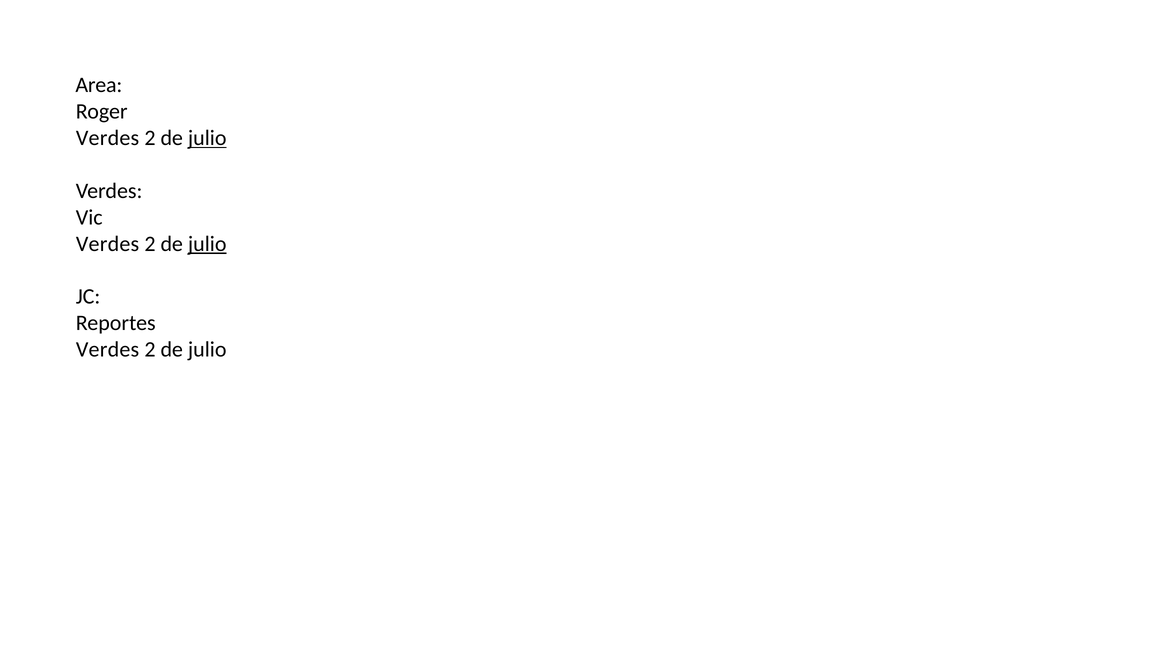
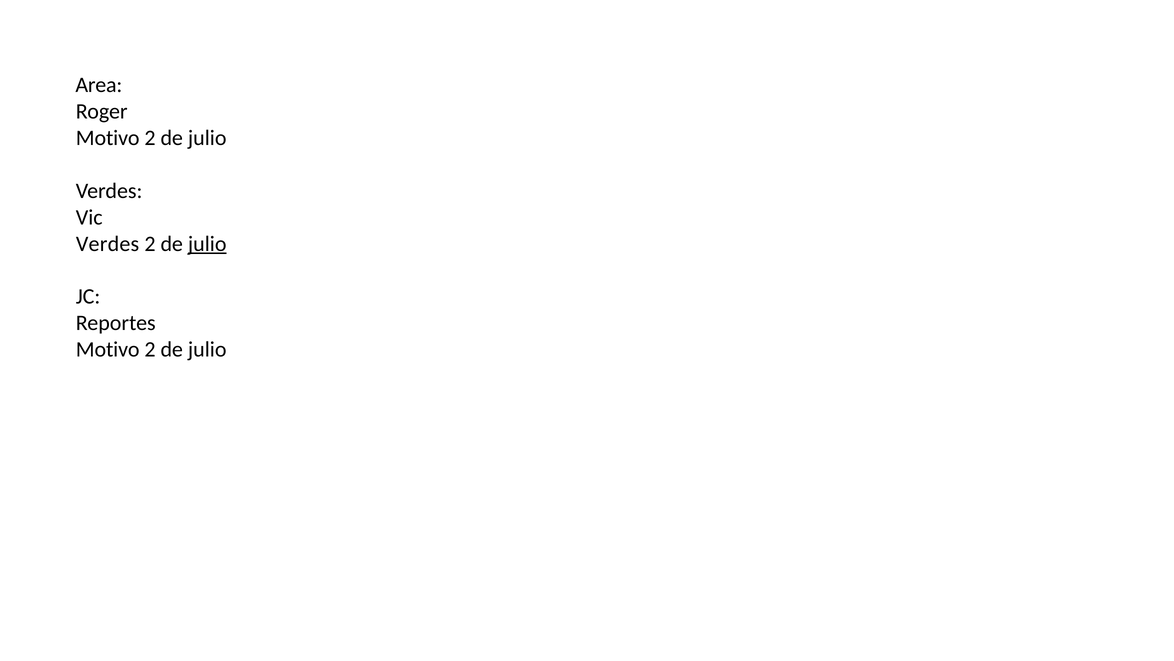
Verdes: Verdes -> Motivo (108, 138)
julio underline: present -> none (207, 138)
Verdes: Verdes -> Motivo (108, 349)
